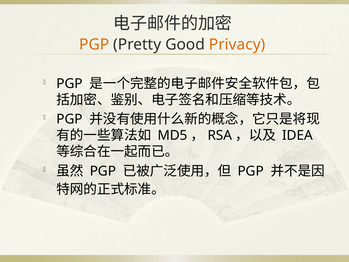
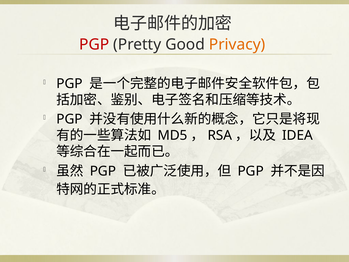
PGP colour: orange -> red (94, 44)
